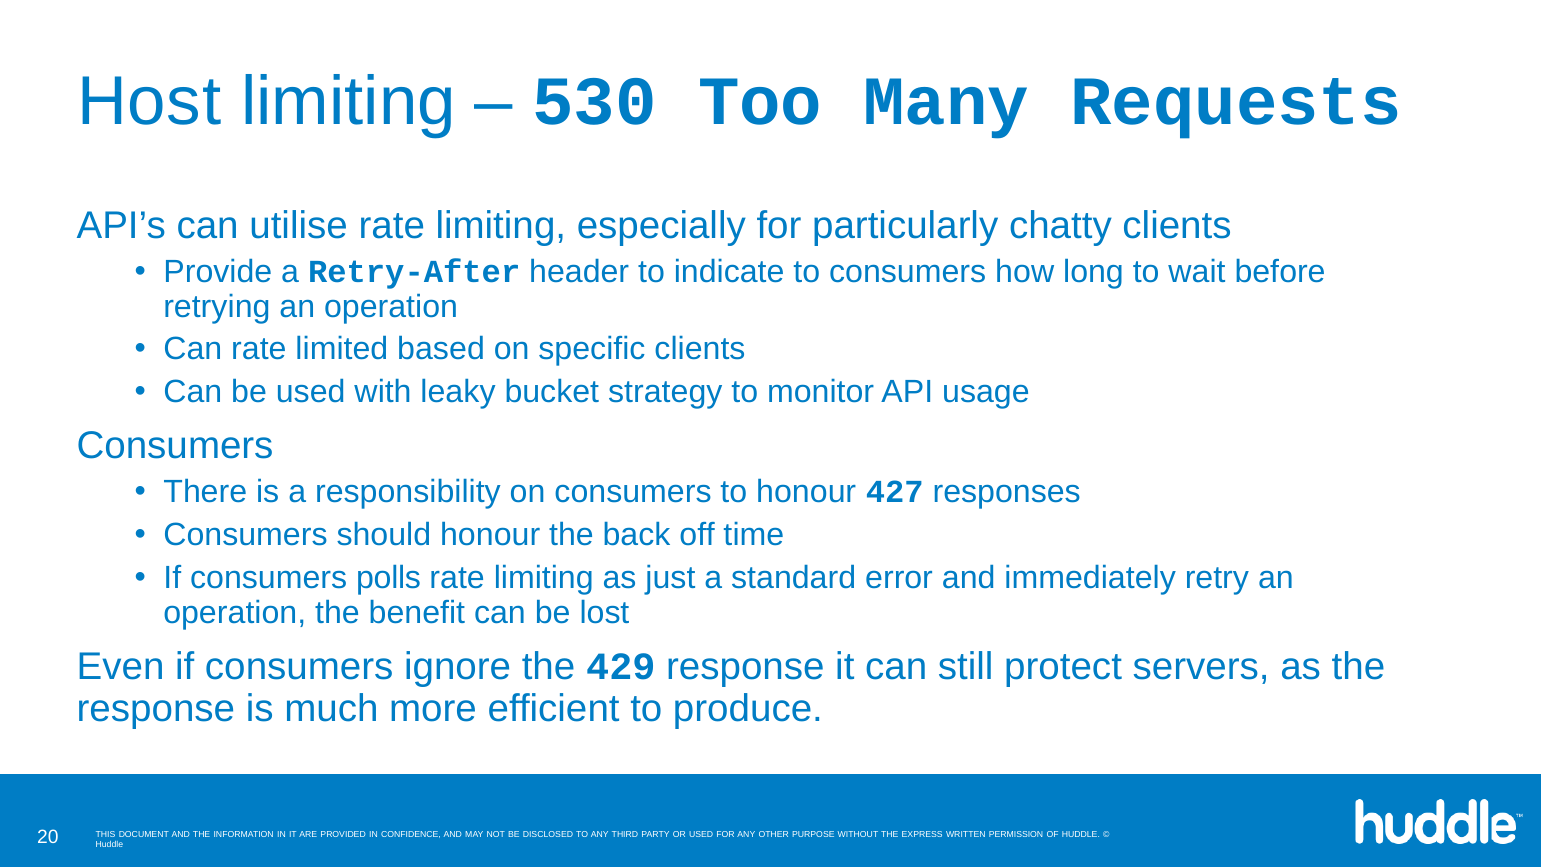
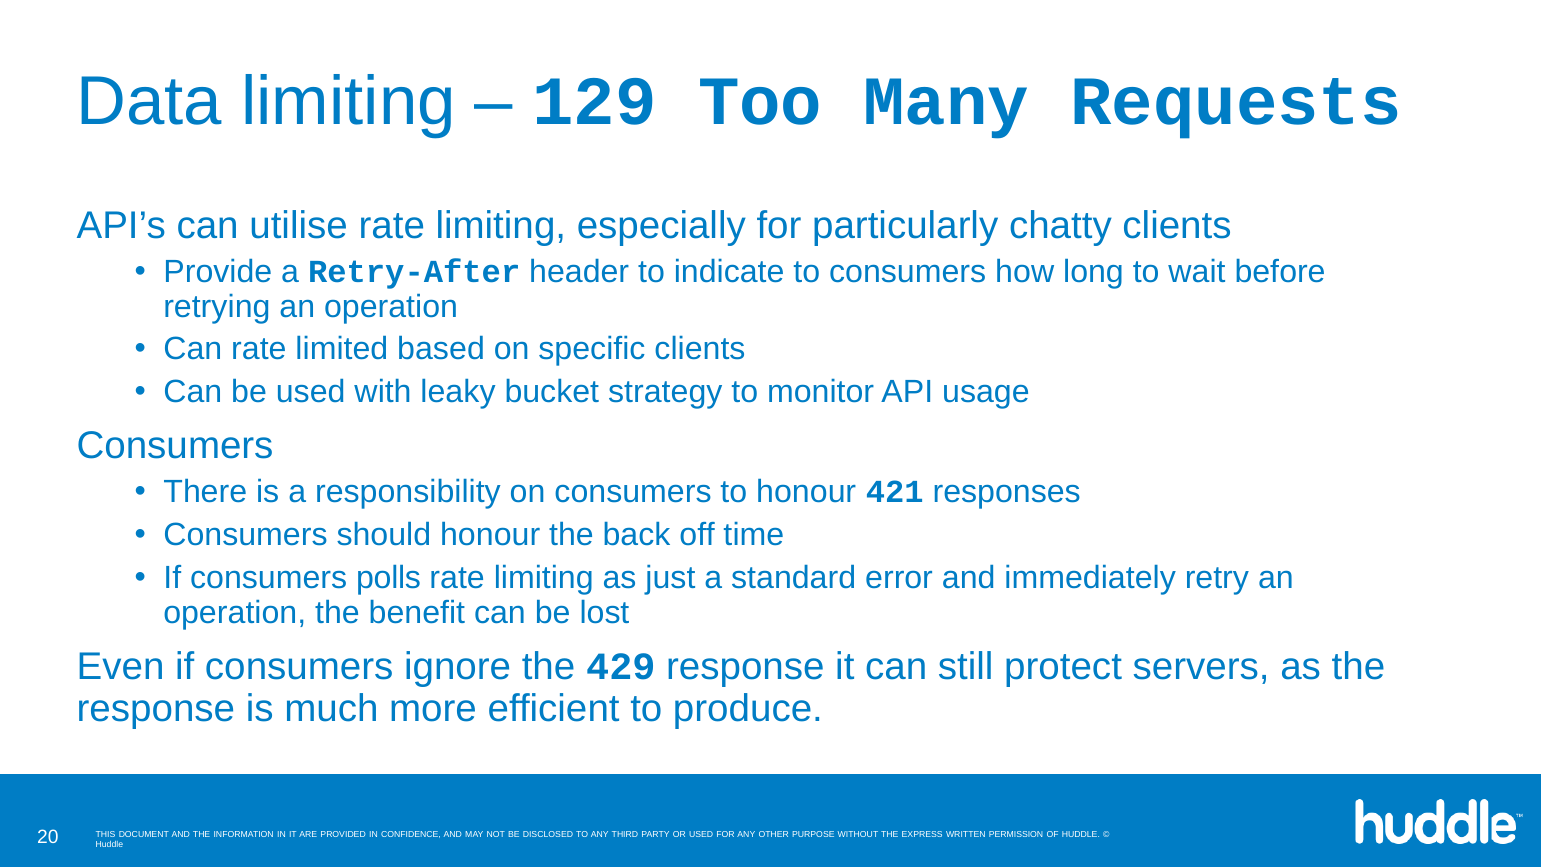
Host: Host -> Data (150, 102)
530: 530 -> 129 (595, 102)
427: 427 -> 421 (895, 492)
